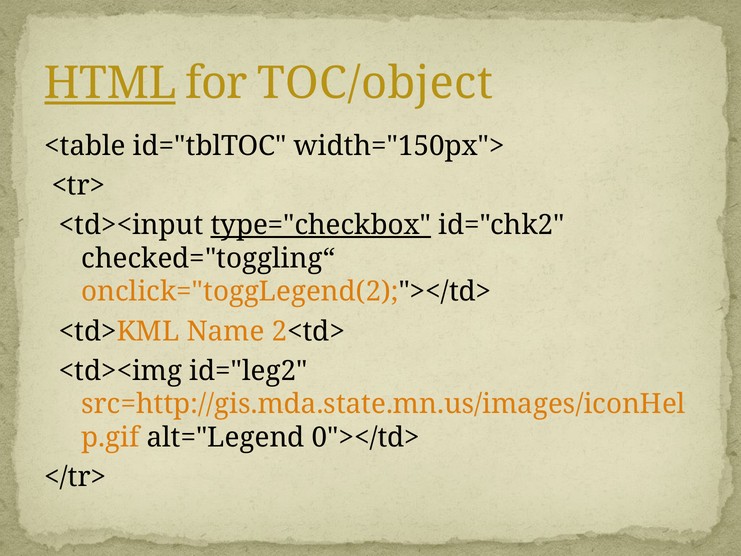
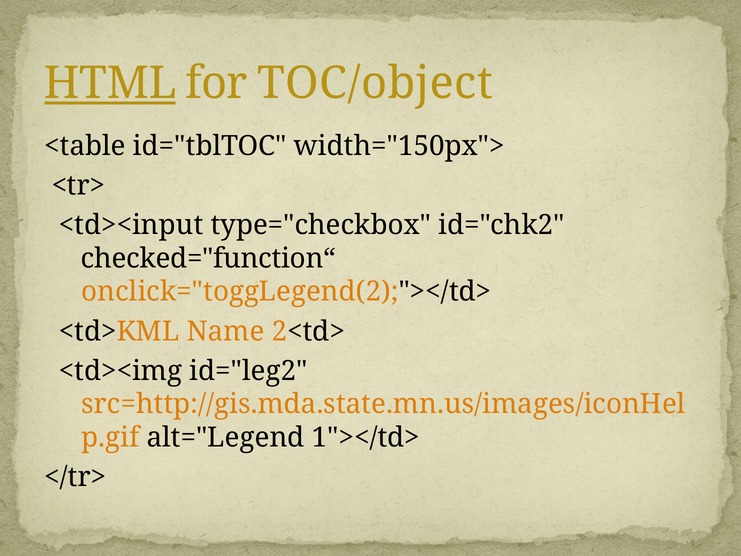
type="checkbox underline: present -> none (321, 225)
checked="toggling“: checked="toggling“ -> checked="function“ (208, 258)
0"></td>: 0"></td> -> 1"></td> (366, 437)
